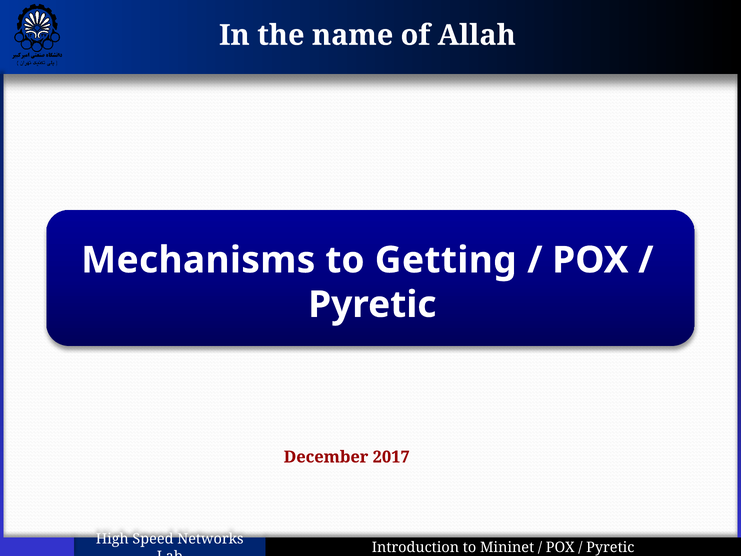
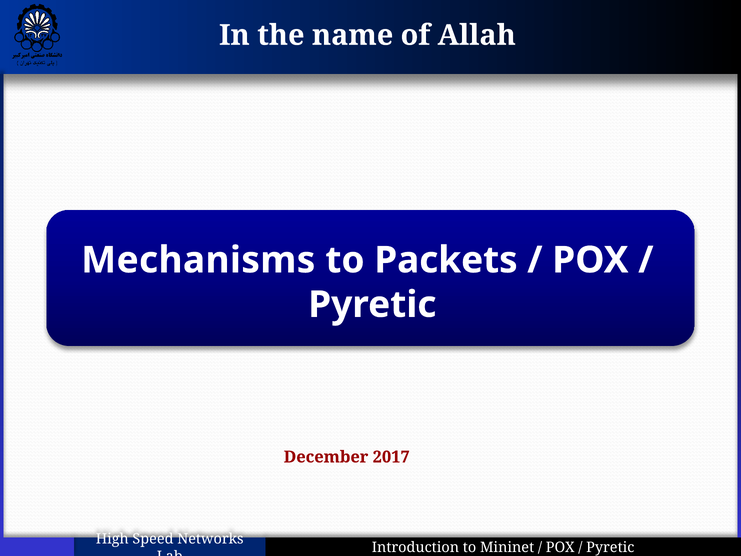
Getting: Getting -> Packets (446, 260)
